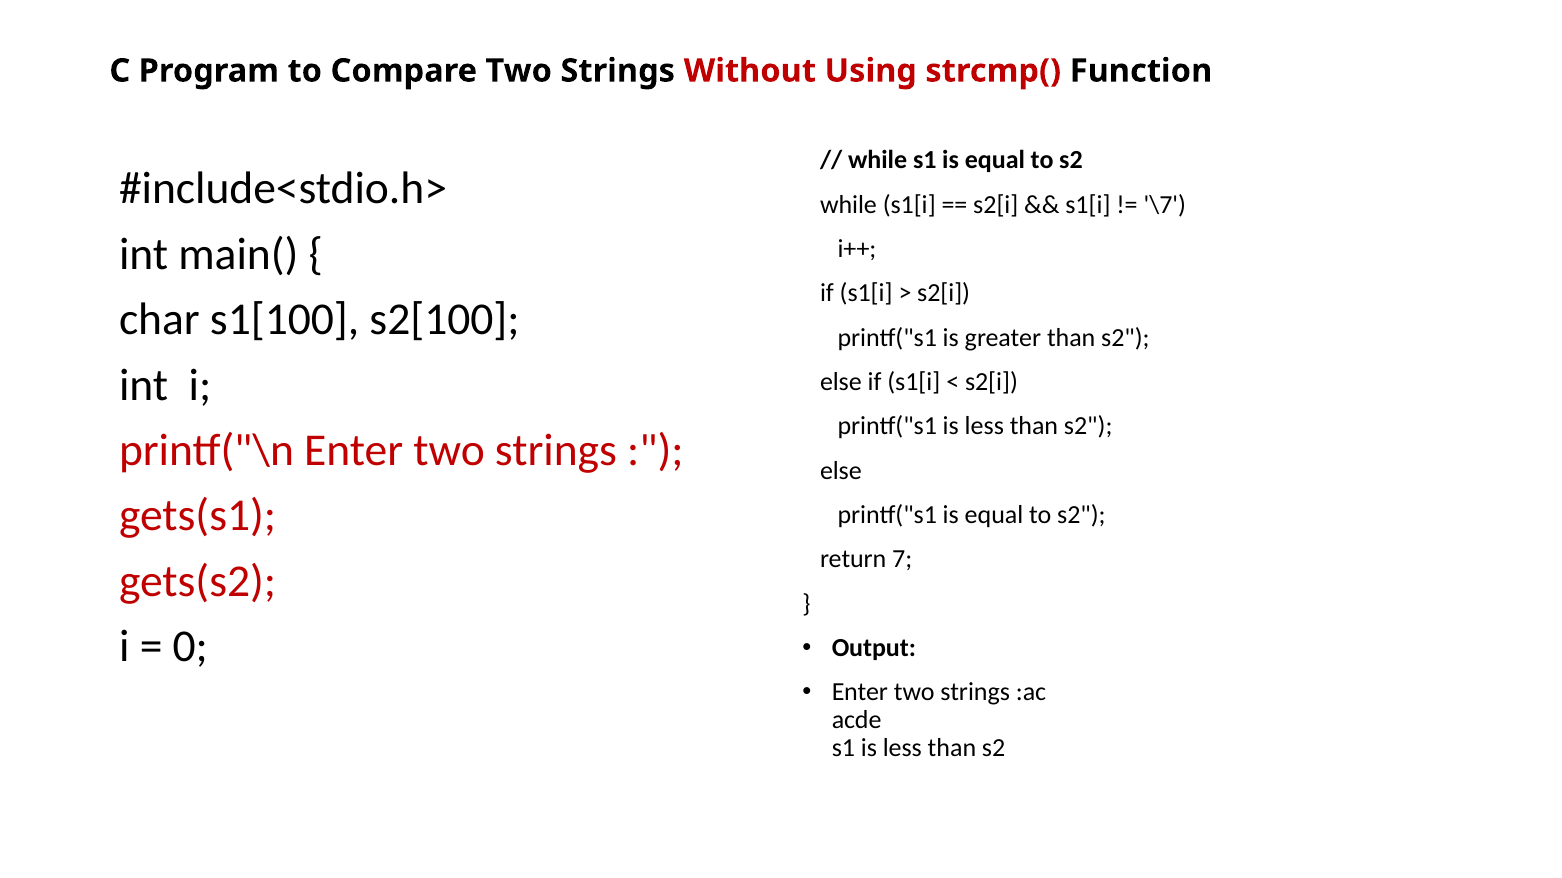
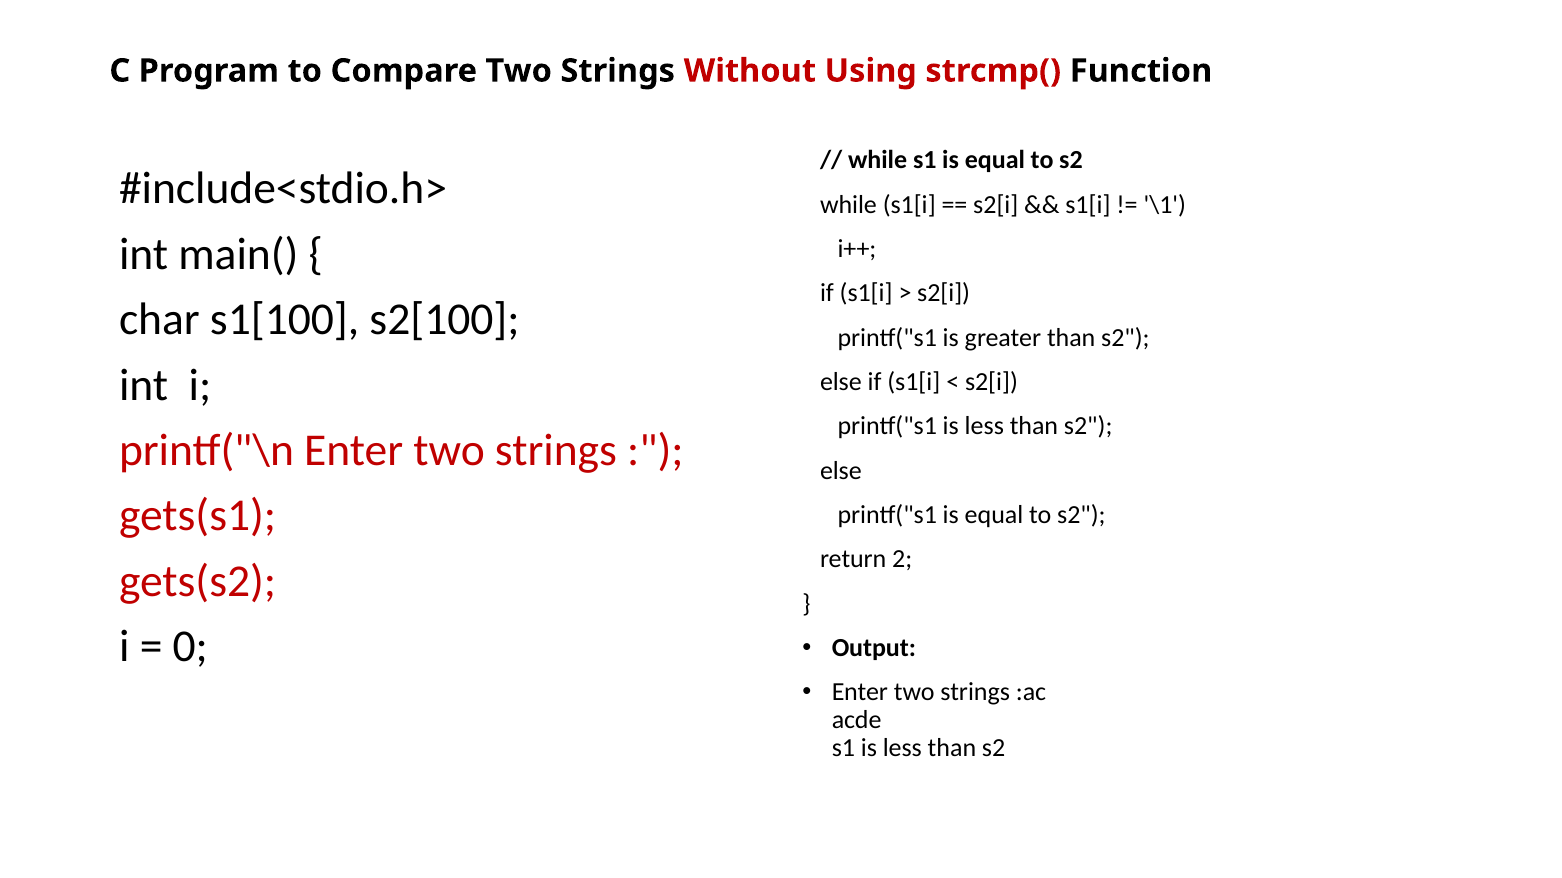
\7: \7 -> \1 (1165, 205)
7: 7 -> 2 (902, 560)
